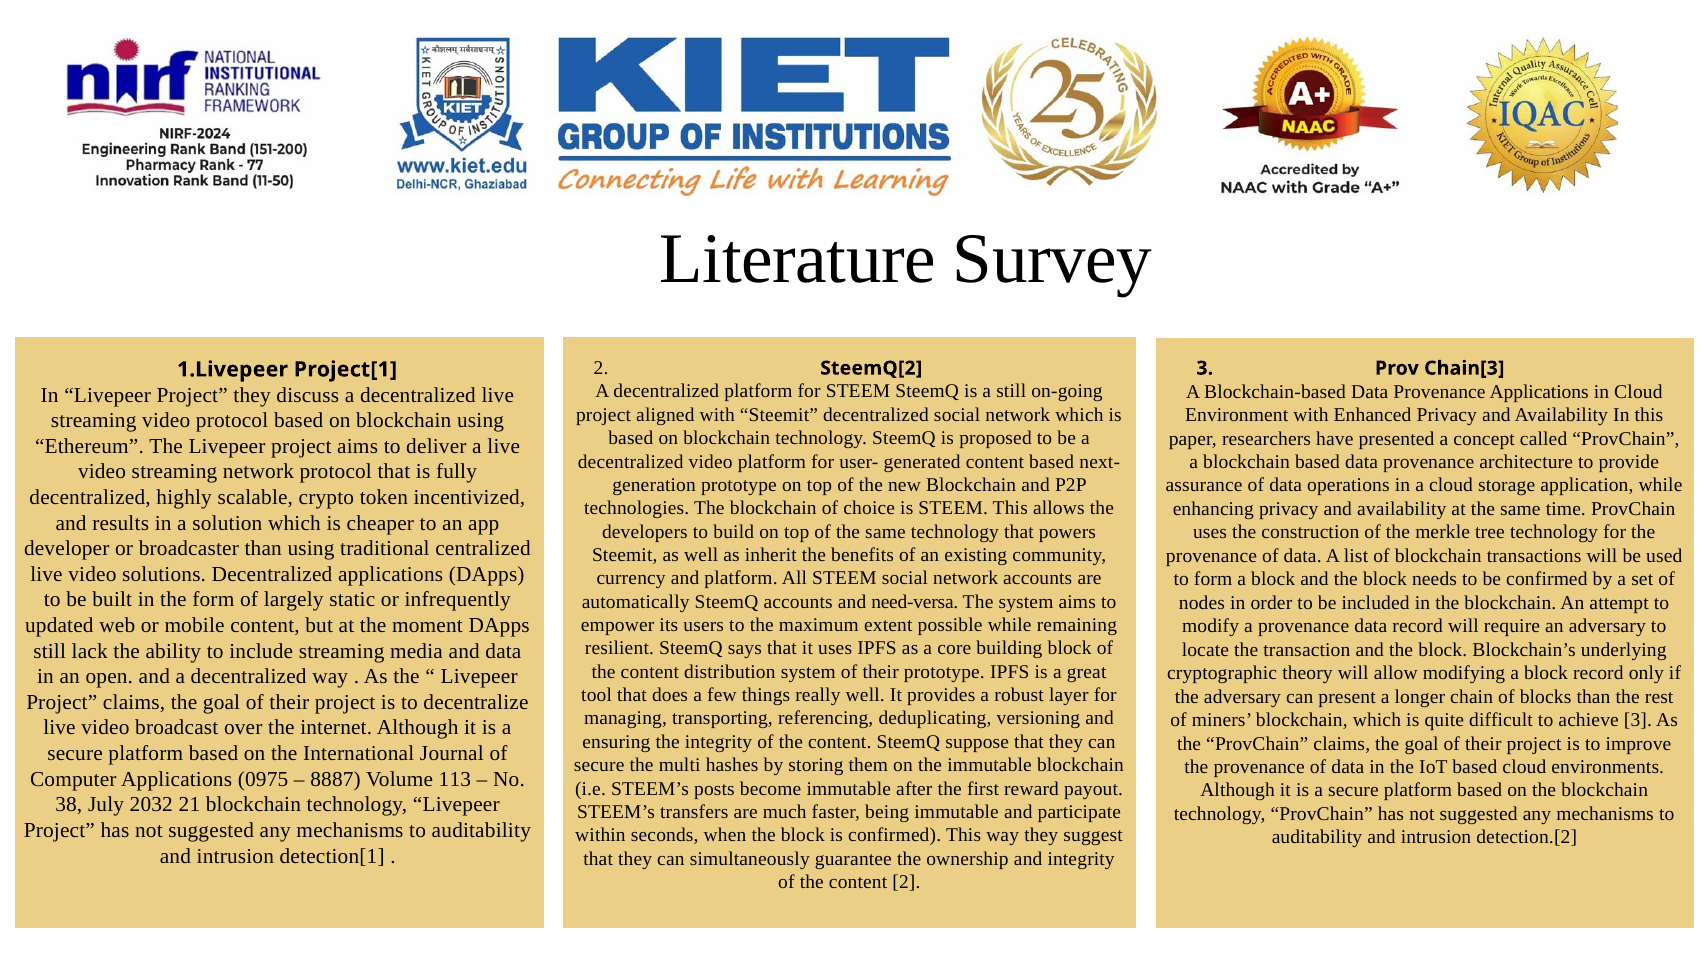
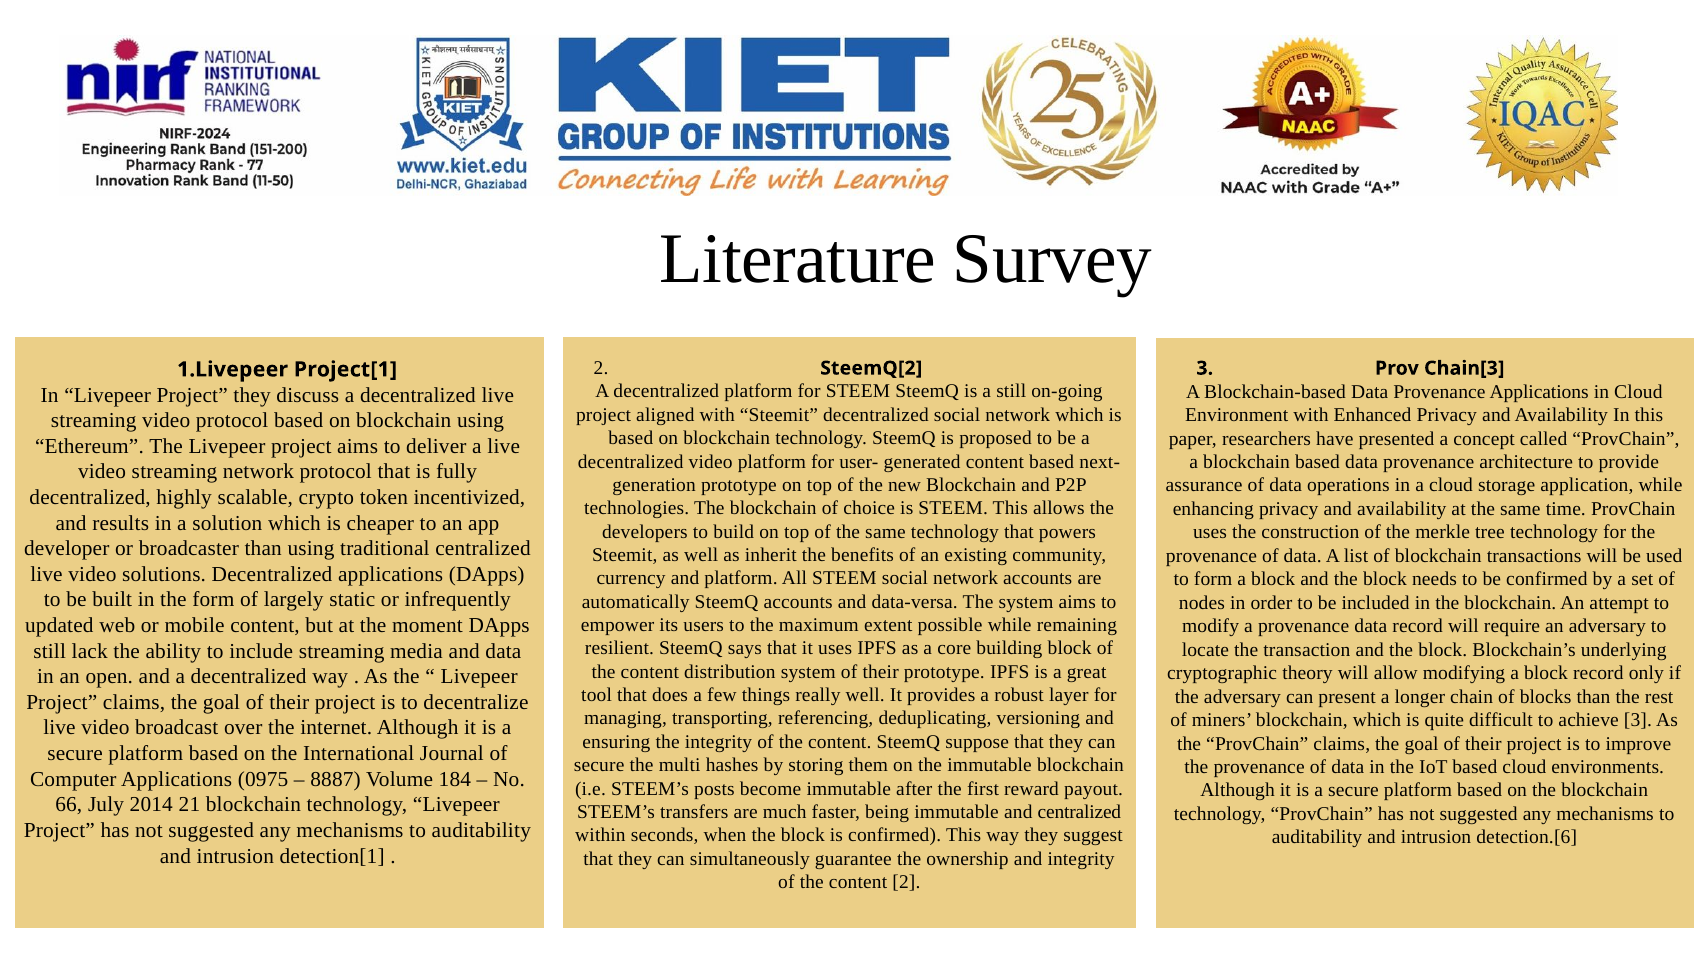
need-versa: need-versa -> data-versa (915, 602)
113: 113 -> 184 (455, 780)
38: 38 -> 66 (69, 805)
2032: 2032 -> 2014 (151, 805)
and participate: participate -> centralized (1079, 812)
detection.[2: detection.[2 -> detection.[6 (1527, 838)
